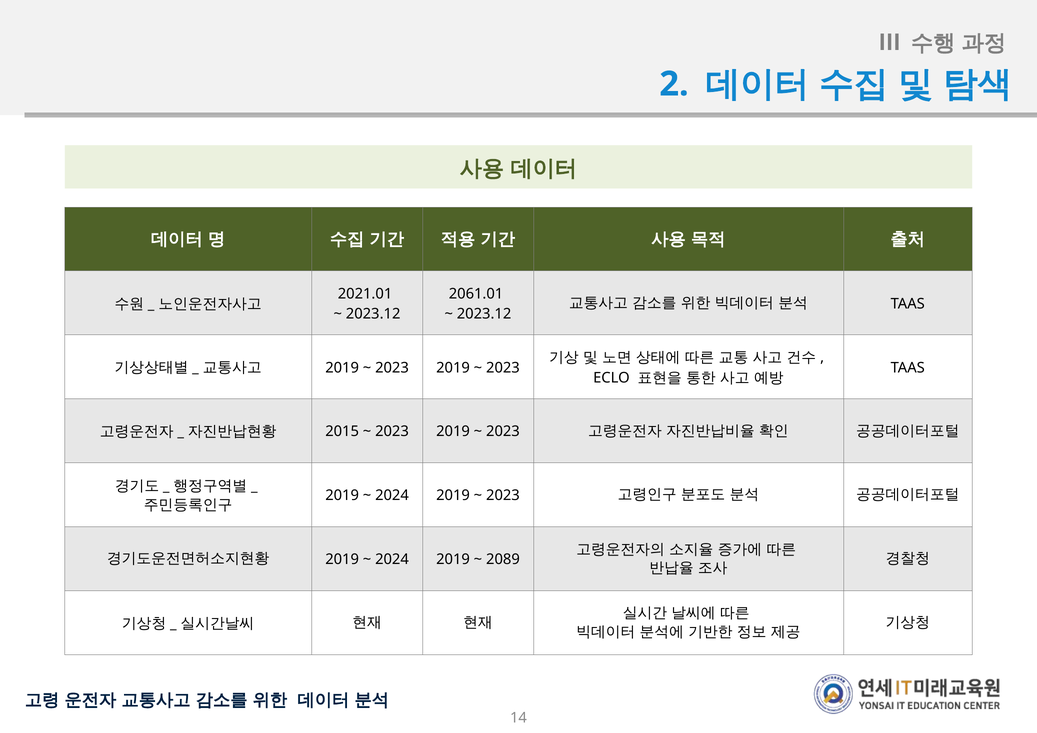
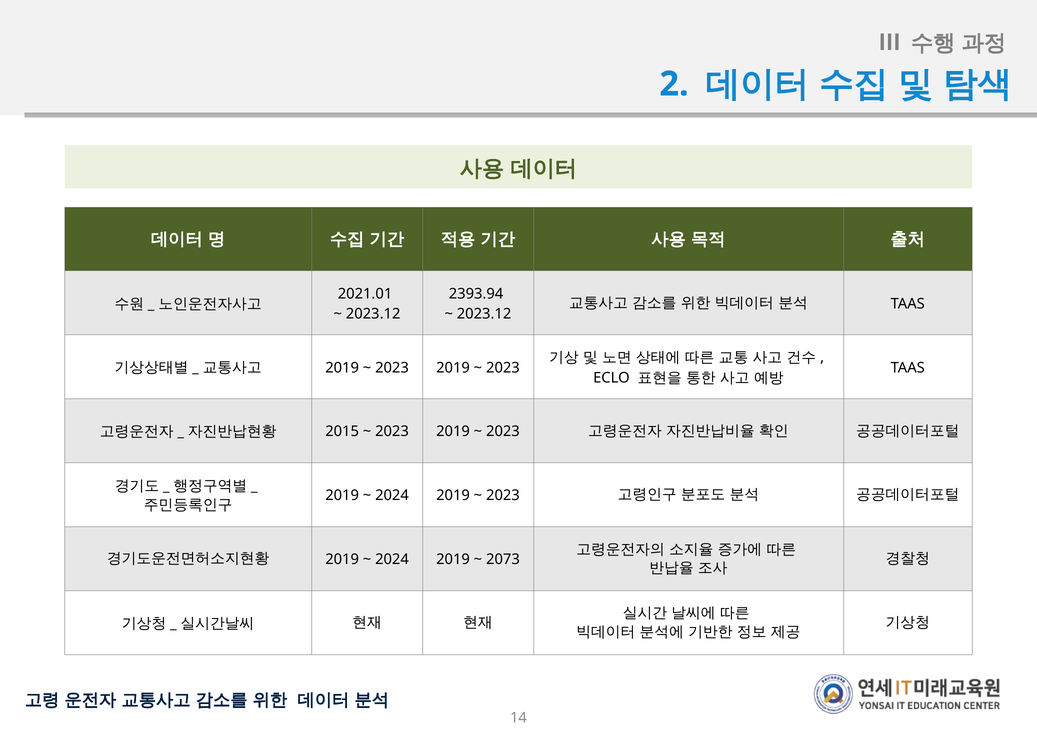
2061.01: 2061.01 -> 2393.94 (476, 294)
2089: 2089 -> 2073 (503, 560)
